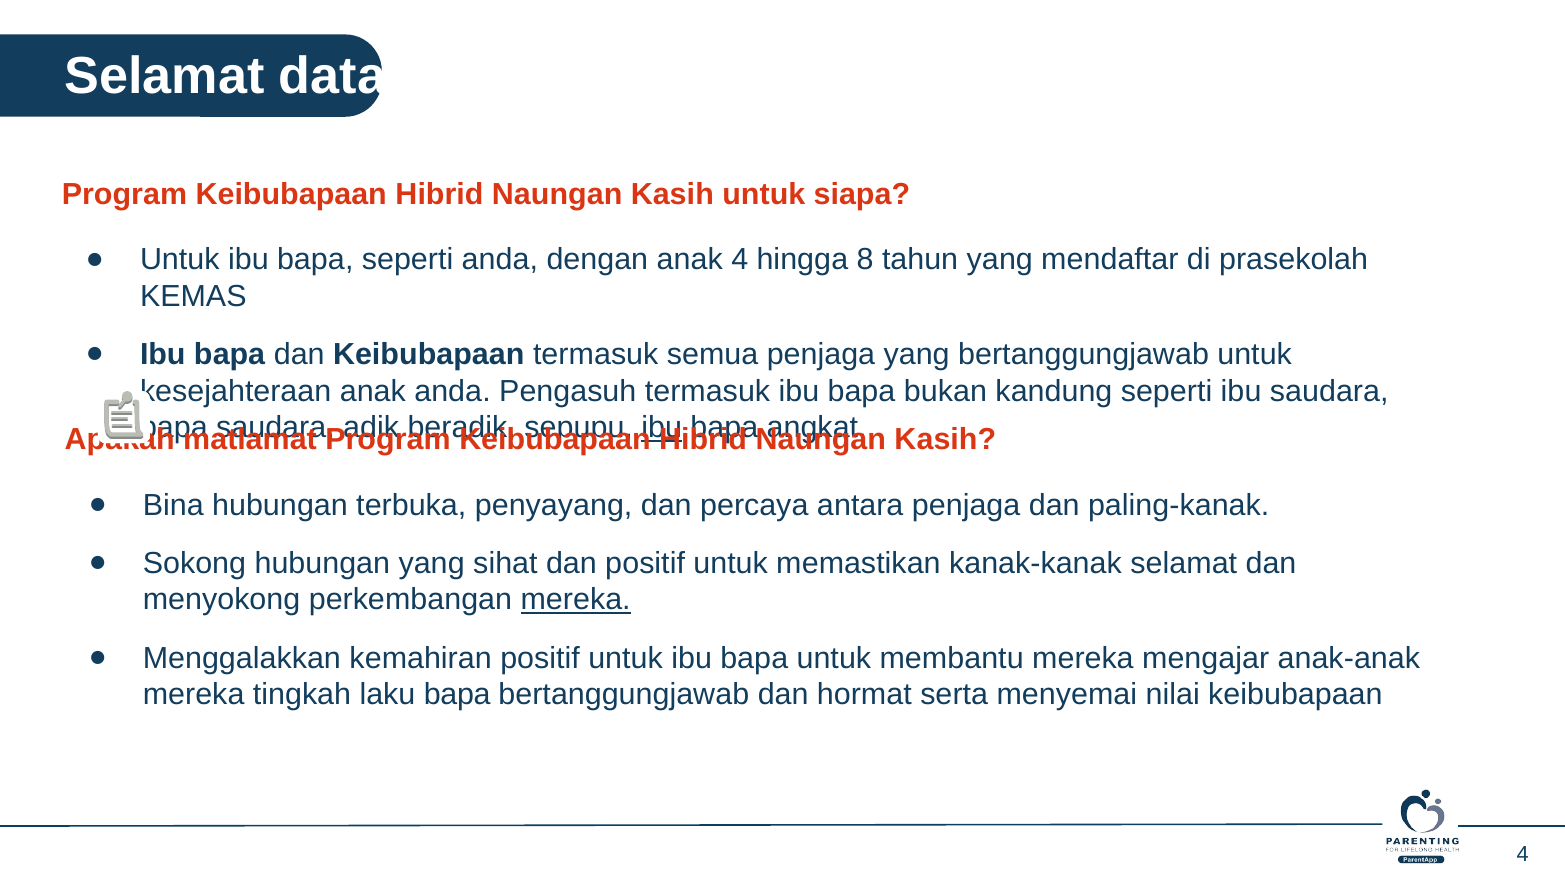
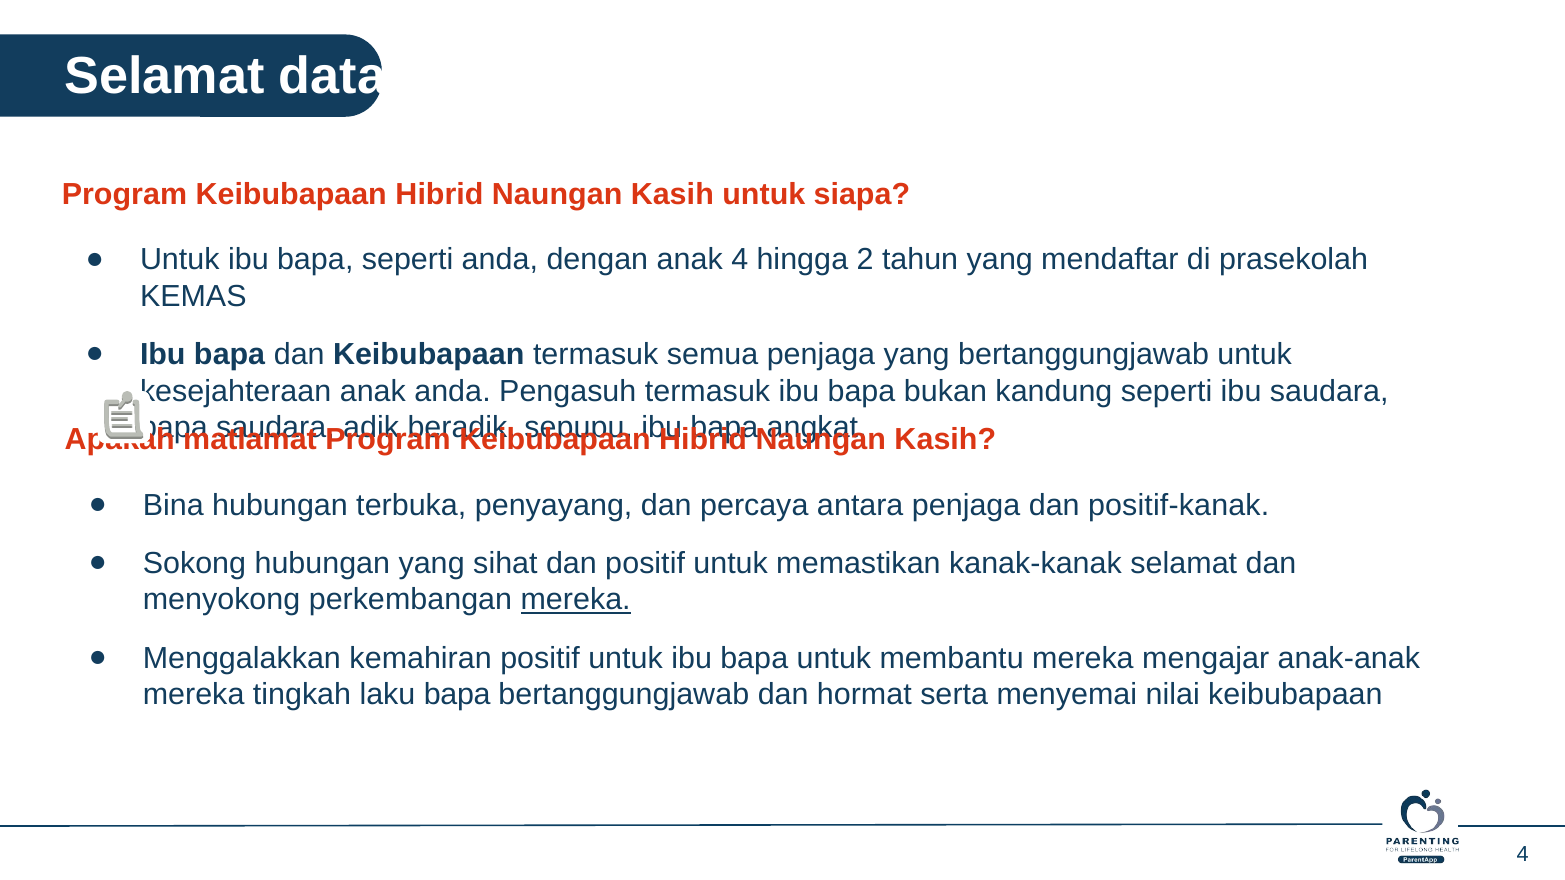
8: 8 -> 2 (865, 260)
ibu underline: present -> none (662, 428)
paling-kanak: paling-kanak -> positif-kanak (1179, 505)
